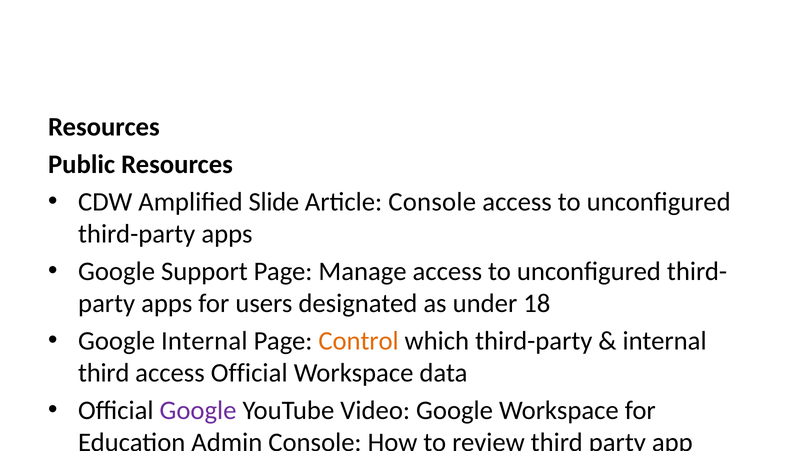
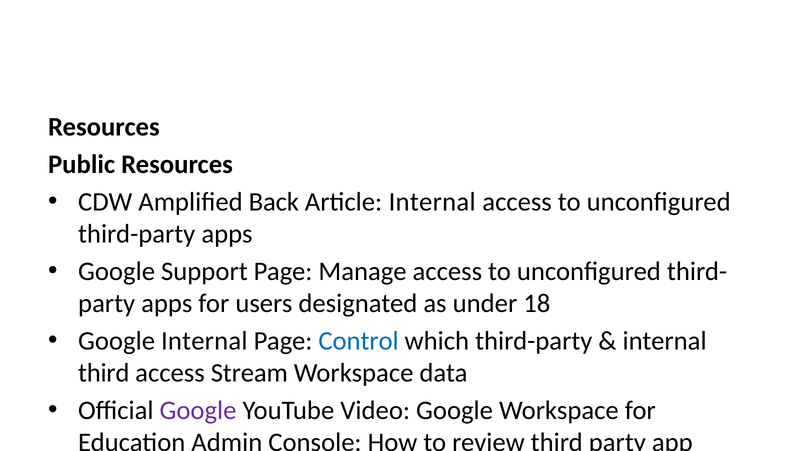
Amplified Slide: Slide -> Back (274, 202)
Article Console: Console -> Internal (432, 202)
Control colour: orange -> blue (359, 341)
access Official: Official -> Stream (249, 373)
